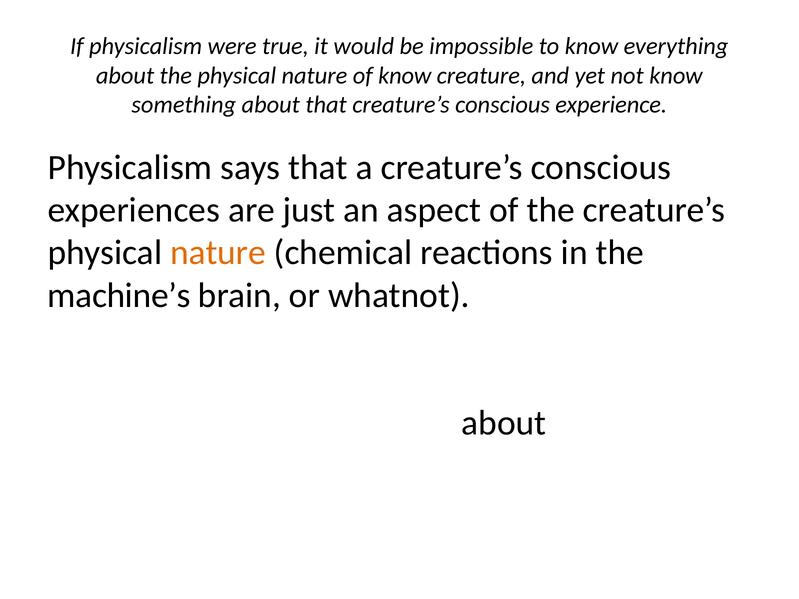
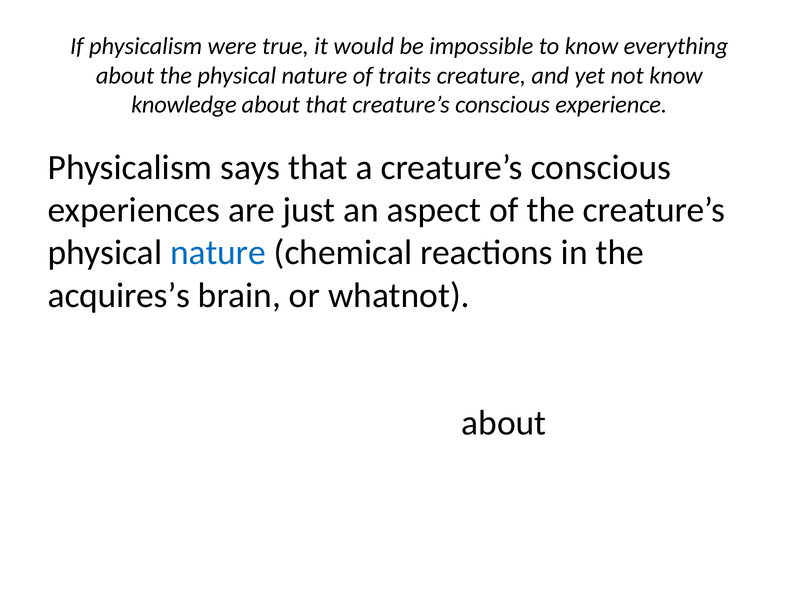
of know: know -> traits (405, 76)
something: something -> knowledge (184, 105)
nature colour: orange -> blue (218, 253)
machine’s: machine’s -> acquires’s (119, 295)
